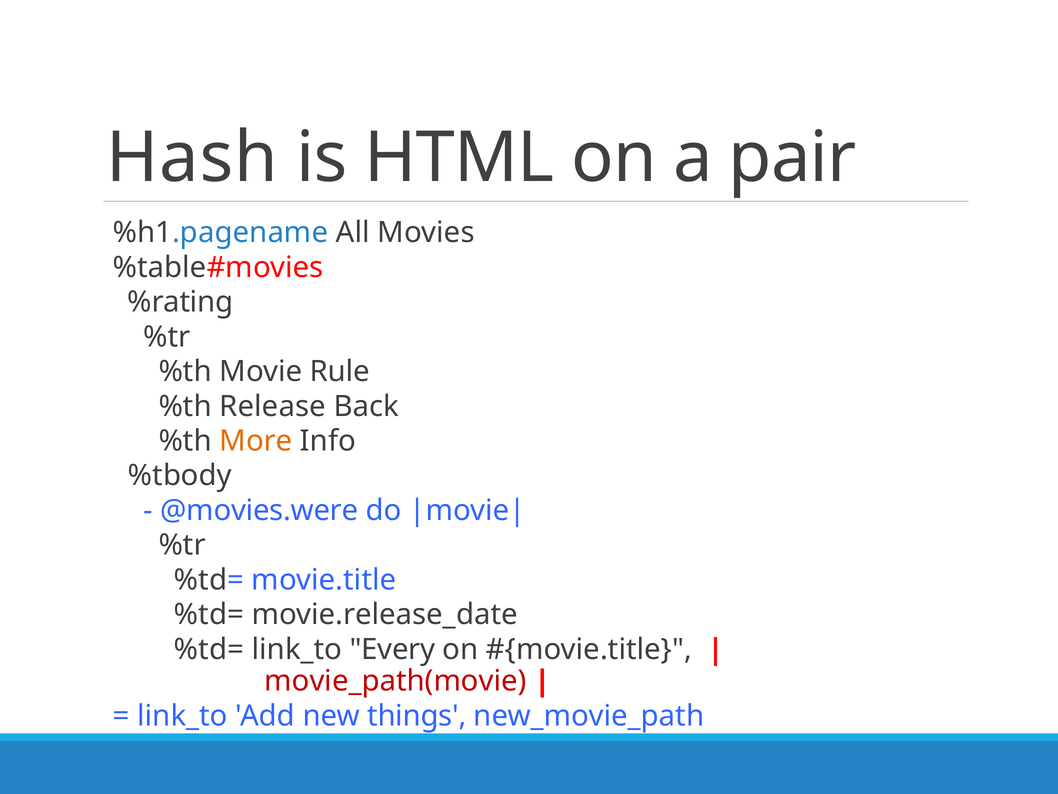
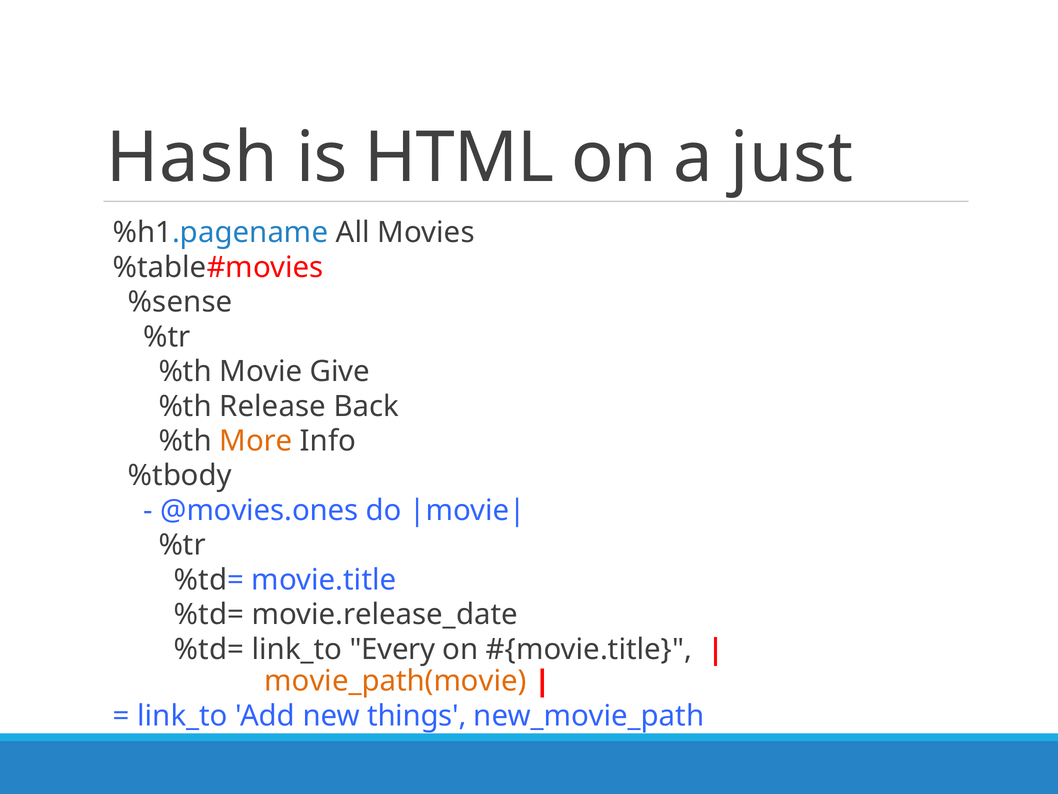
pair: pair -> just (792, 158)
%rating: %rating -> %sense (180, 302)
Rule: Rule -> Give (340, 371)
@movies.were: @movies.were -> @movies.ones (259, 510)
movie_path(movie colour: red -> orange (395, 681)
